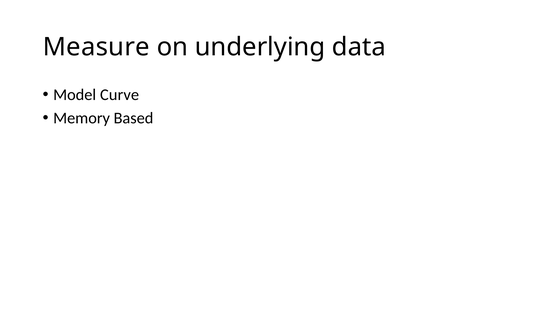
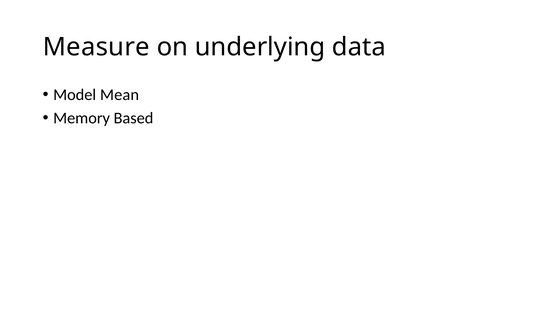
Curve: Curve -> Mean (120, 95)
